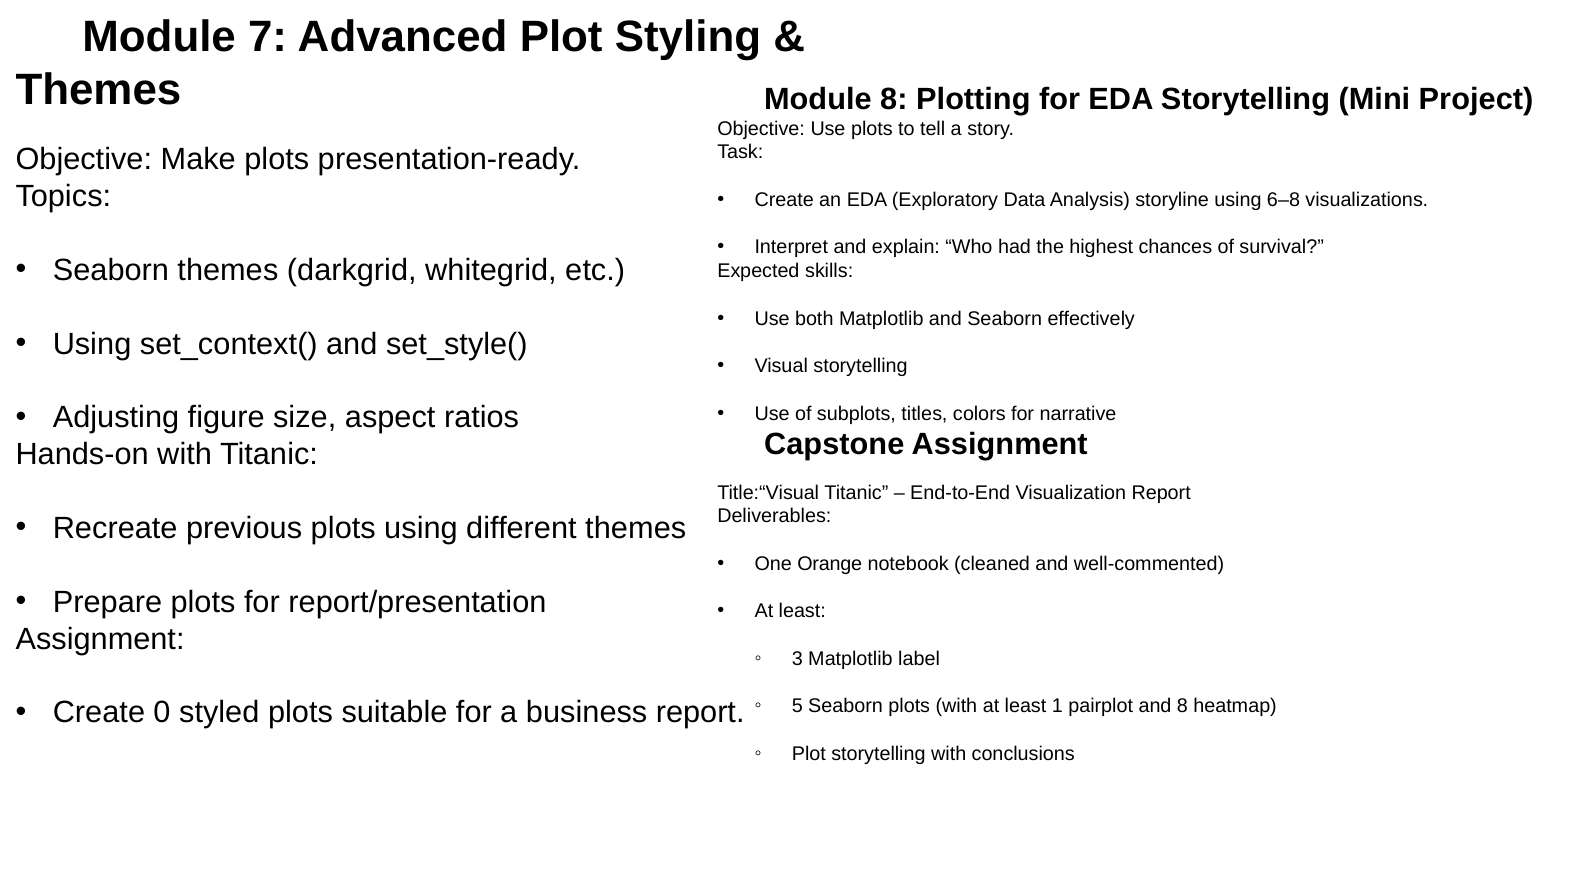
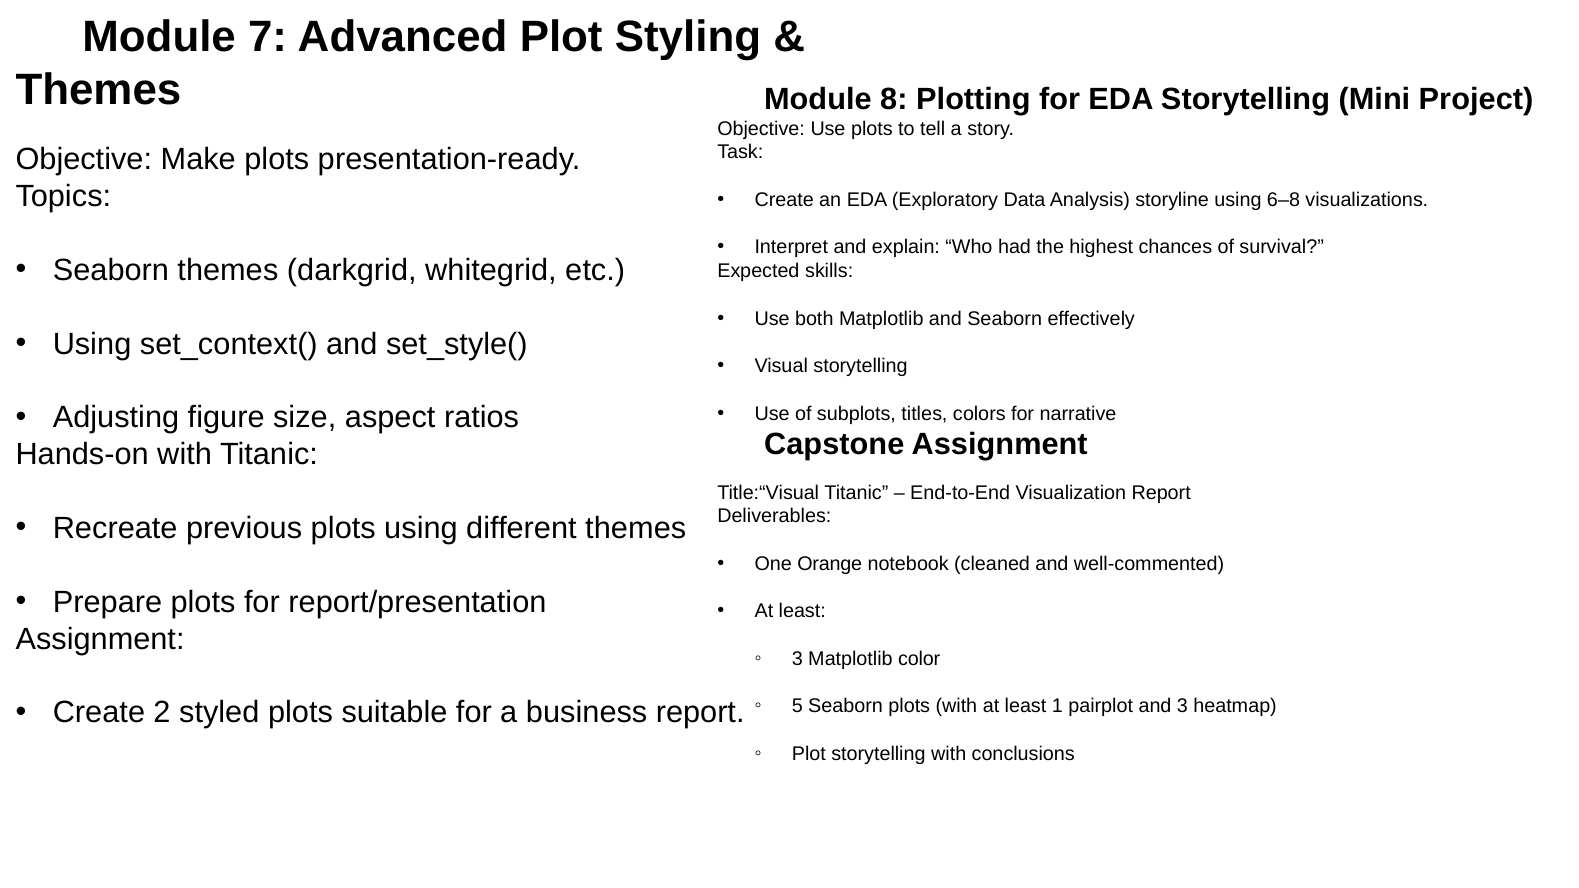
label: label -> color (919, 659)
and 8: 8 -> 3 (1182, 706)
0: 0 -> 2 (162, 713)
